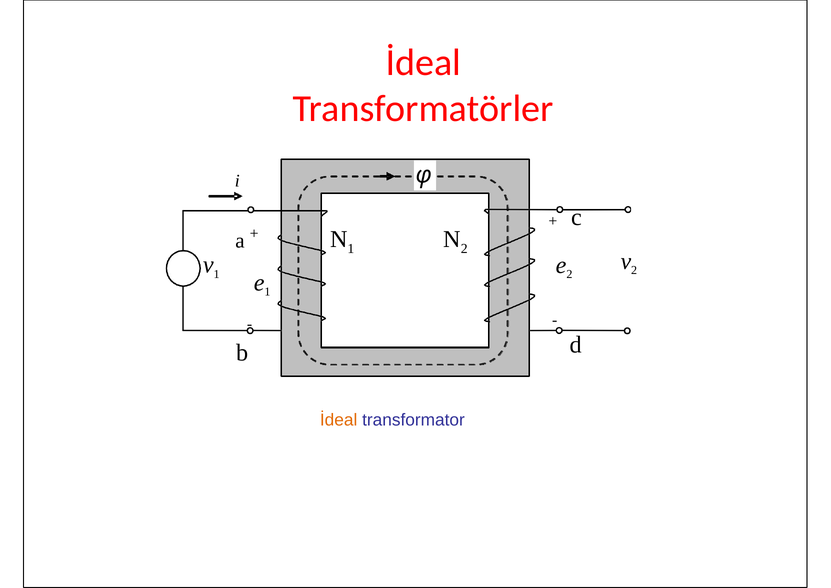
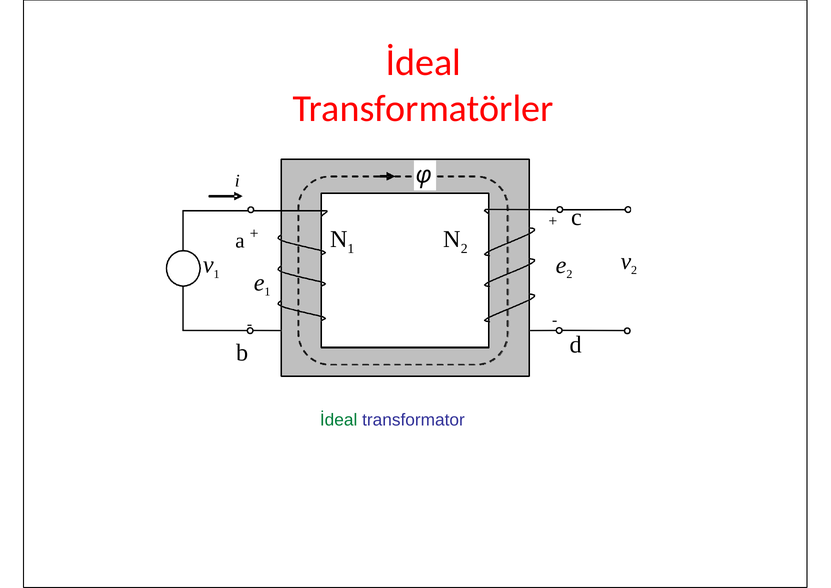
İdeal colour: orange -> green (339, 420)
